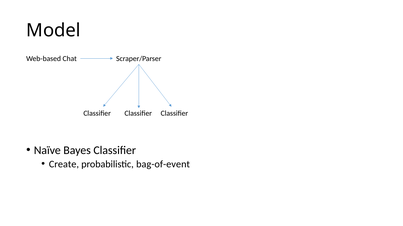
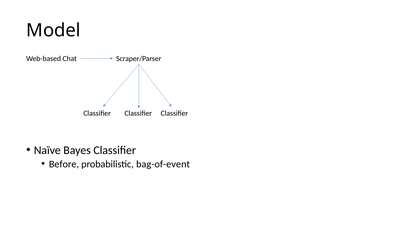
Create: Create -> Before (64, 165)
